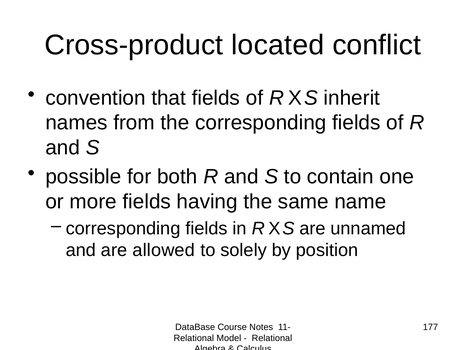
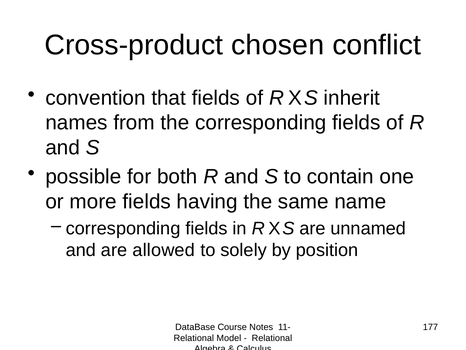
located: located -> chosen (278, 45)
